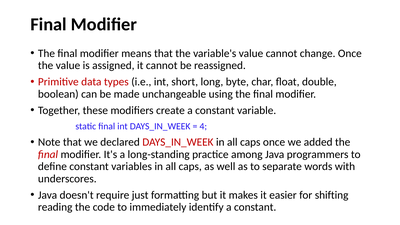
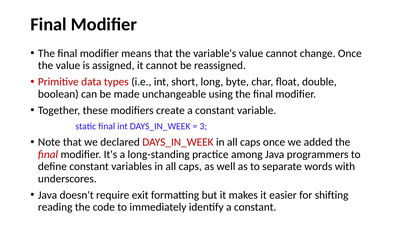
4: 4 -> 3 (203, 126)
just: just -> exit (140, 195)
